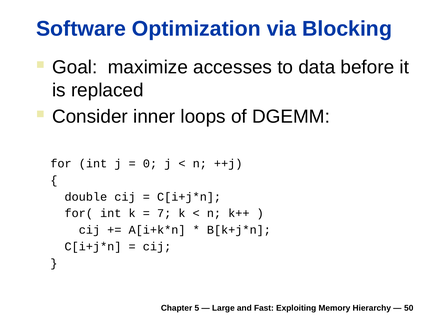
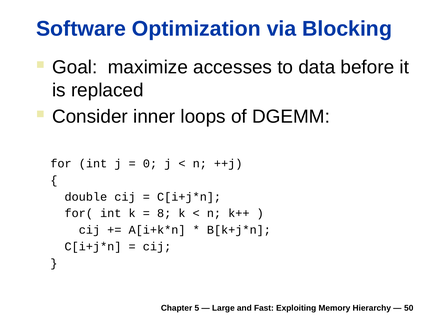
7: 7 -> 8 (164, 213)
